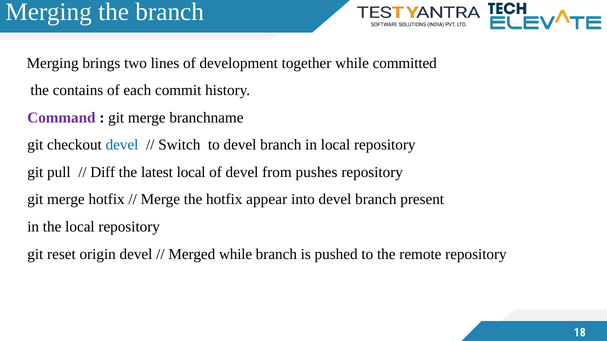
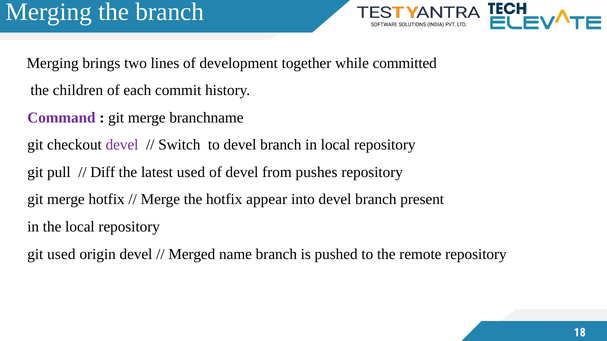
contains: contains -> children (78, 90)
devel colour: blue -> purple (122, 145)
latest local: local -> used (191, 172)
git reset: reset -> used (61, 254)
Merged while: while -> name (236, 254)
